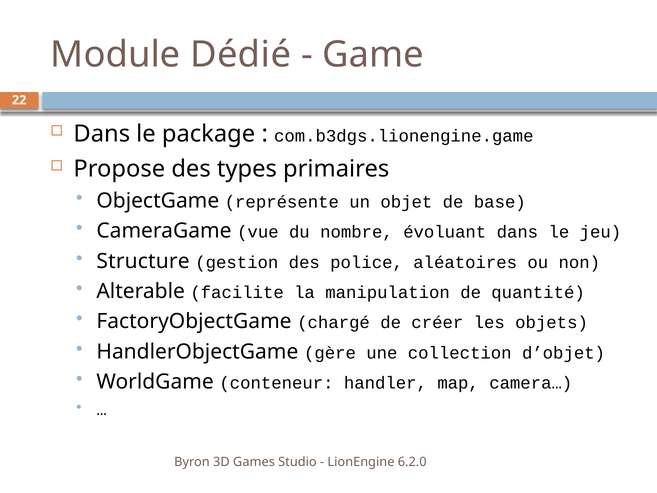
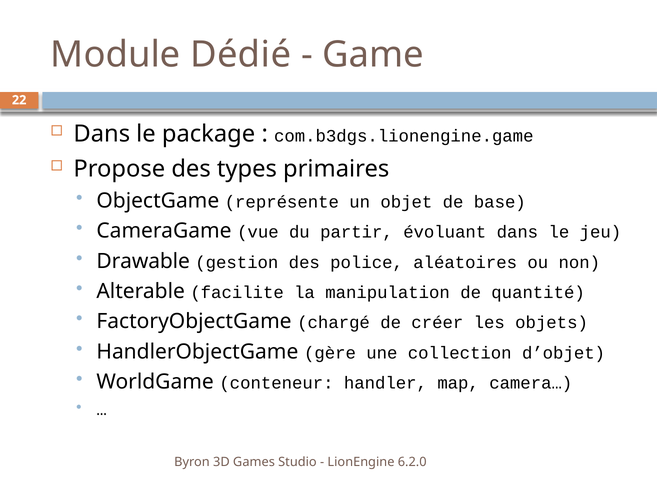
nombre: nombre -> partir (357, 232)
Structure: Structure -> Drawable (143, 261)
